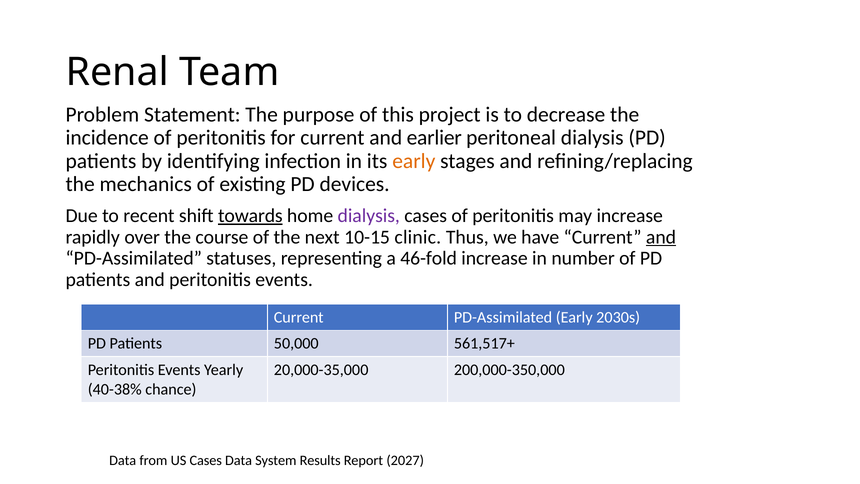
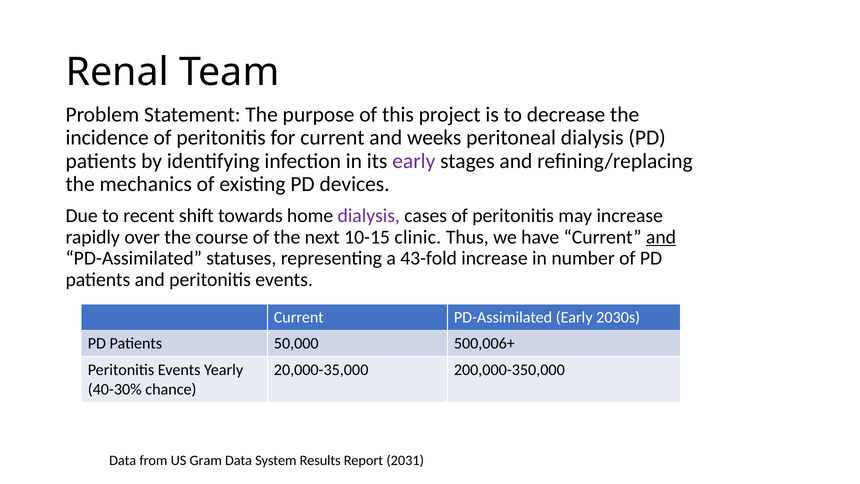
earlier: earlier -> weeks (434, 138)
early colour: orange -> purple (414, 161)
towards underline: present -> none (250, 216)
46-fold: 46-fold -> 43-fold (429, 258)
561,517+: 561,517+ -> 500,006+ (484, 343)
40-38%: 40-38% -> 40-30% (115, 389)
US Cases: Cases -> Gram (206, 460)
2027: 2027 -> 2031 (405, 460)
